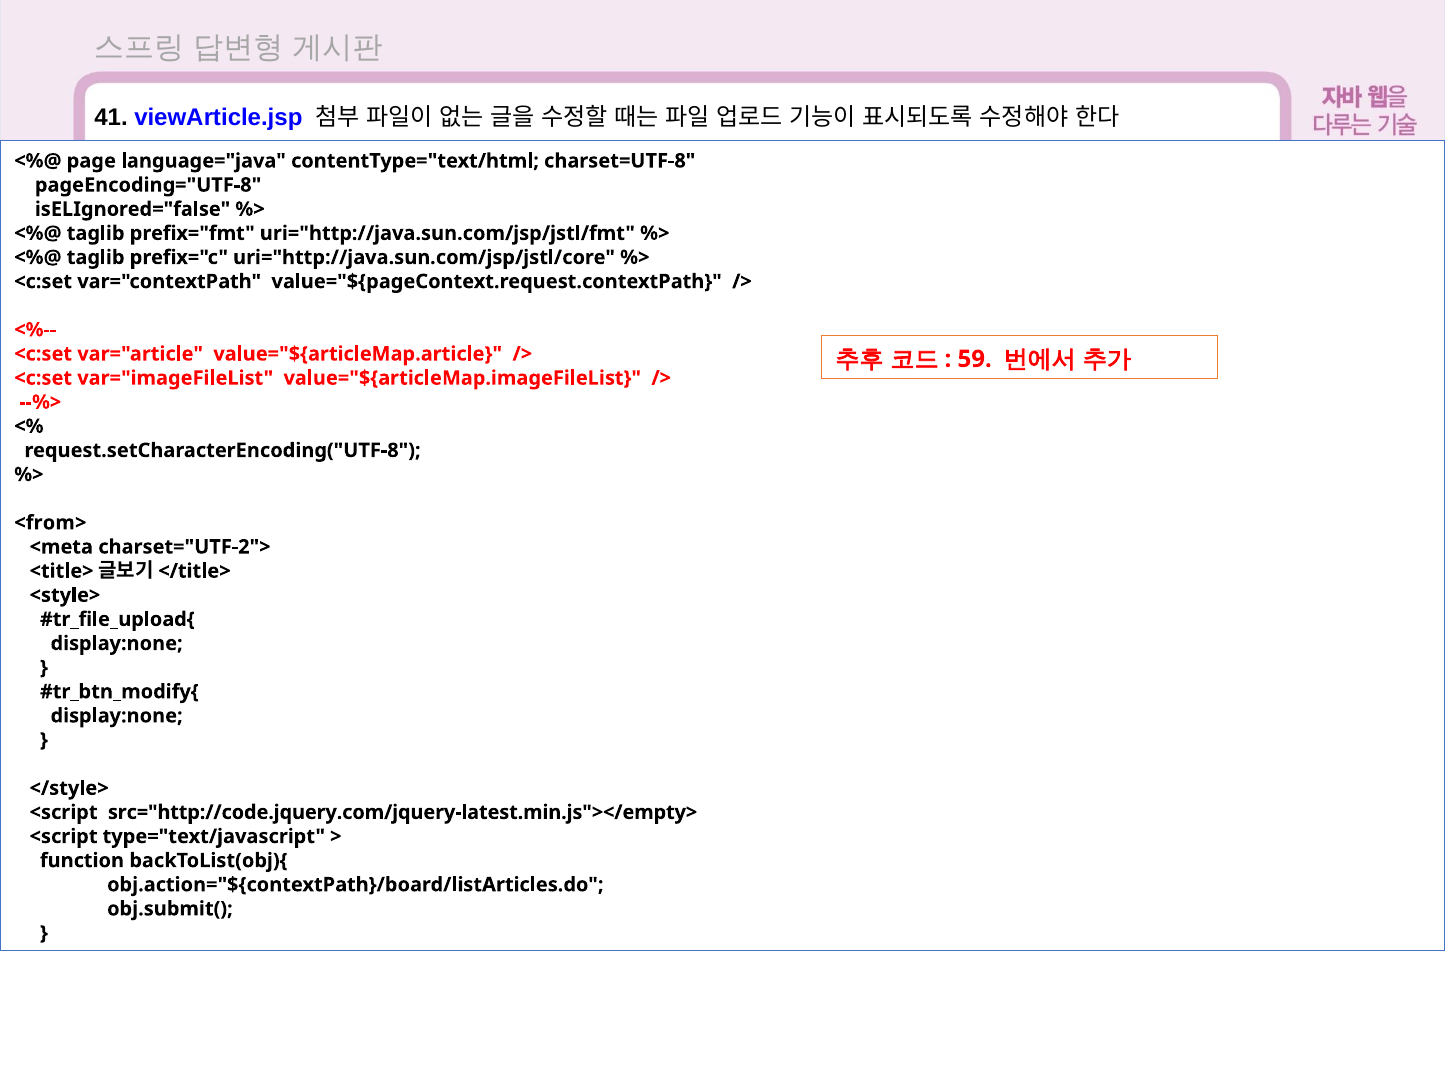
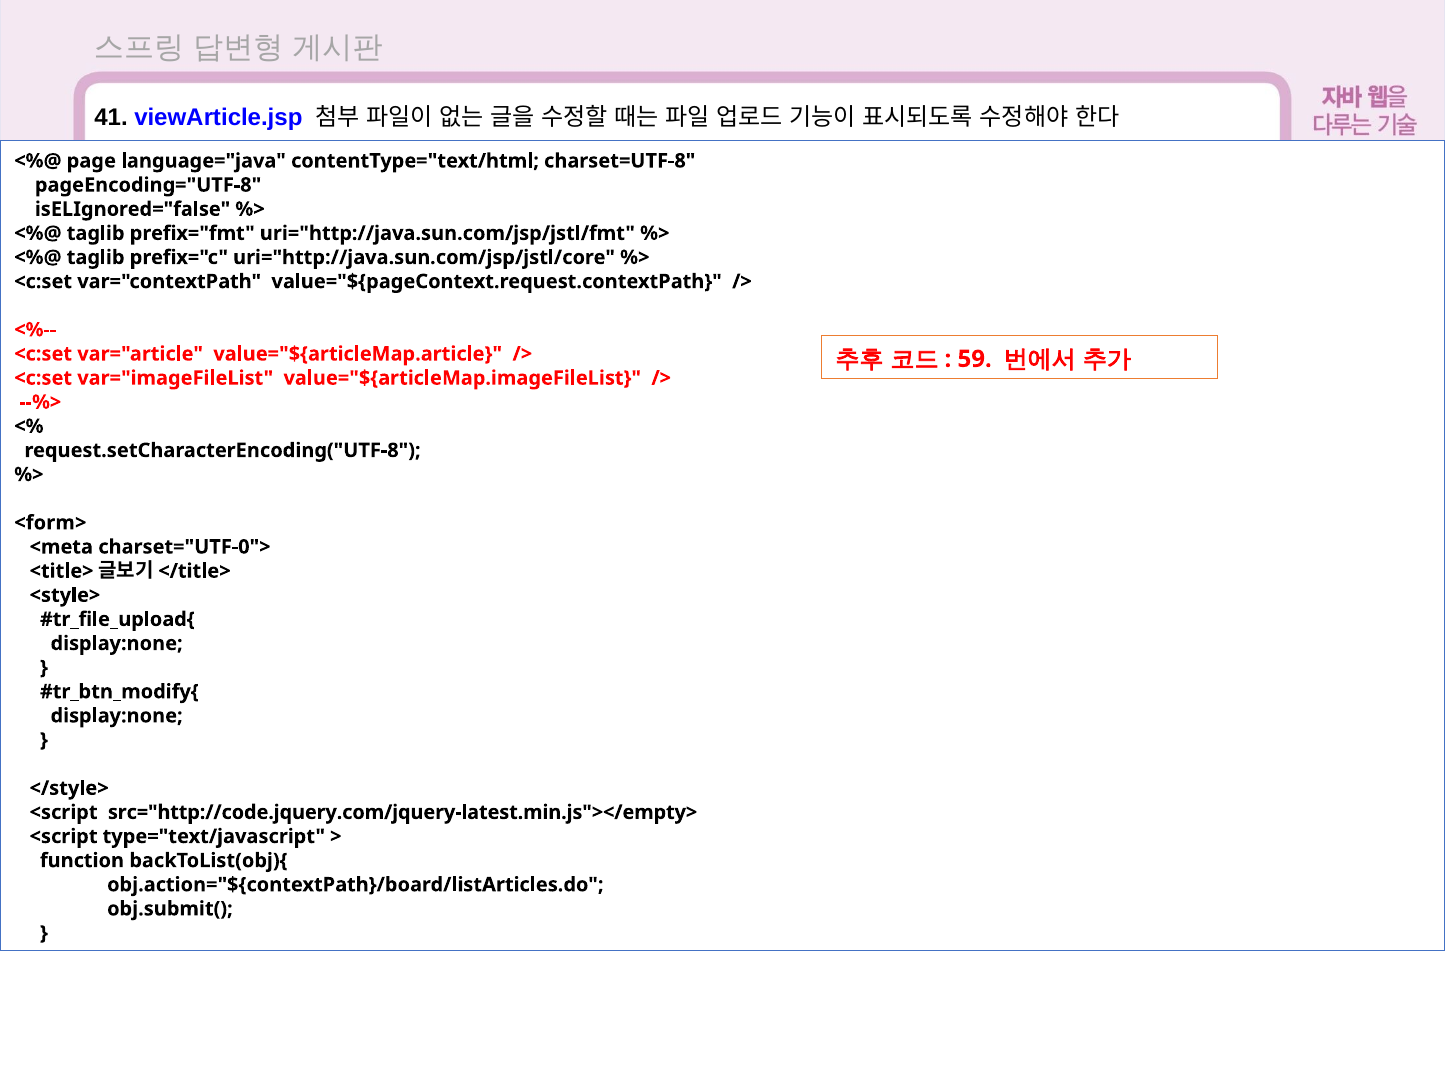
<from>: <from> -> <form> (50, 523)
charset="UTF-2">: charset="UTF-2"> -> charset="UTF-0"> (184, 547)
